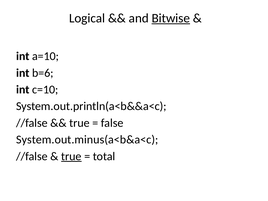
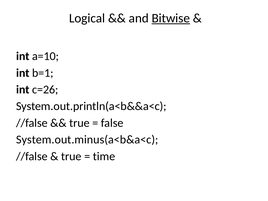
b=6: b=6 -> b=1 (43, 73)
c=10: c=10 -> c=26 (45, 90)
true underline: present -> none (71, 156)
total: total -> time (104, 156)
